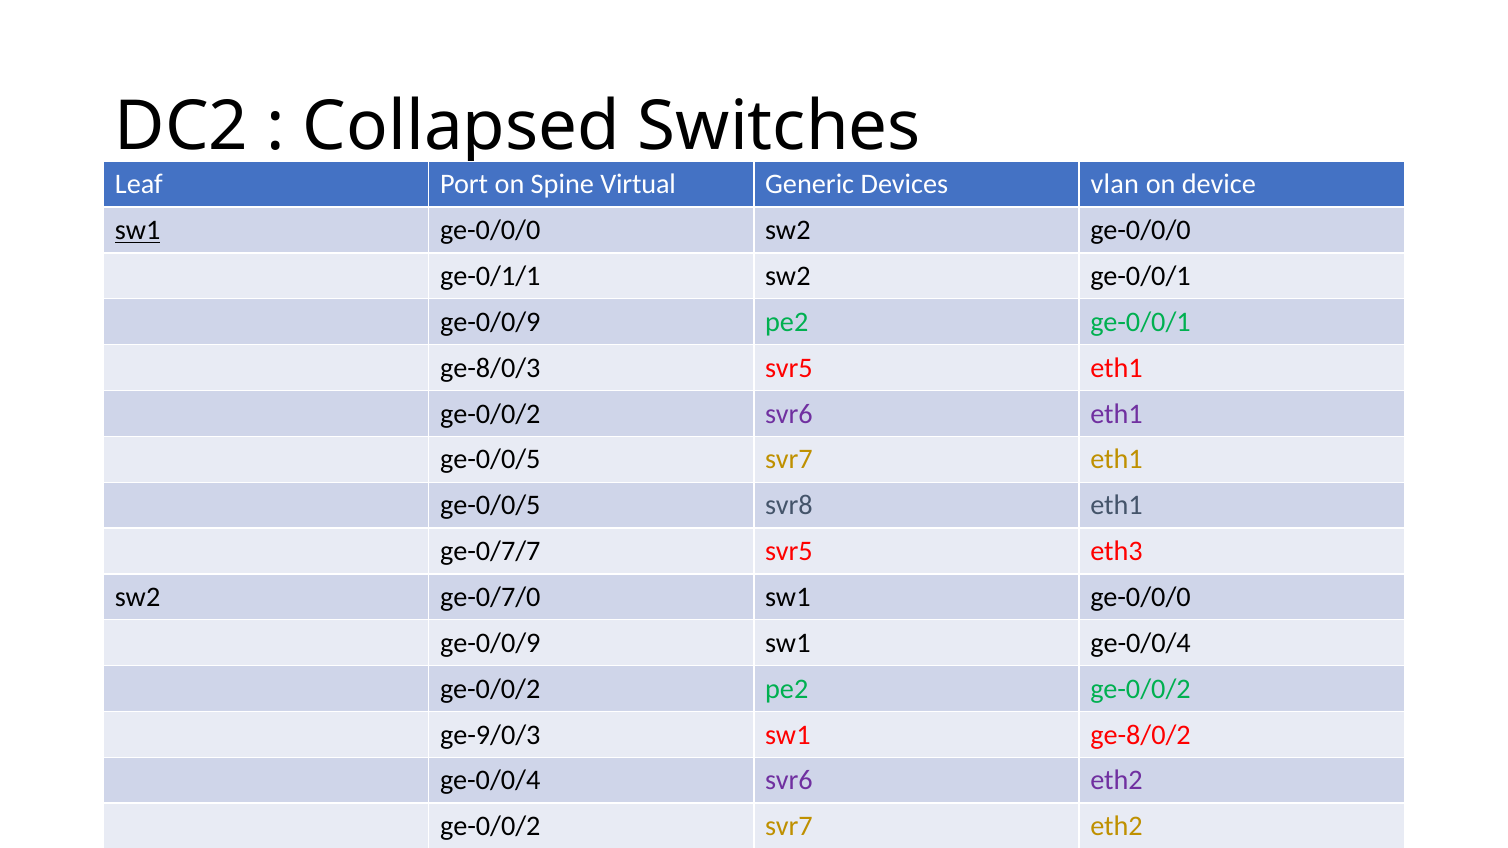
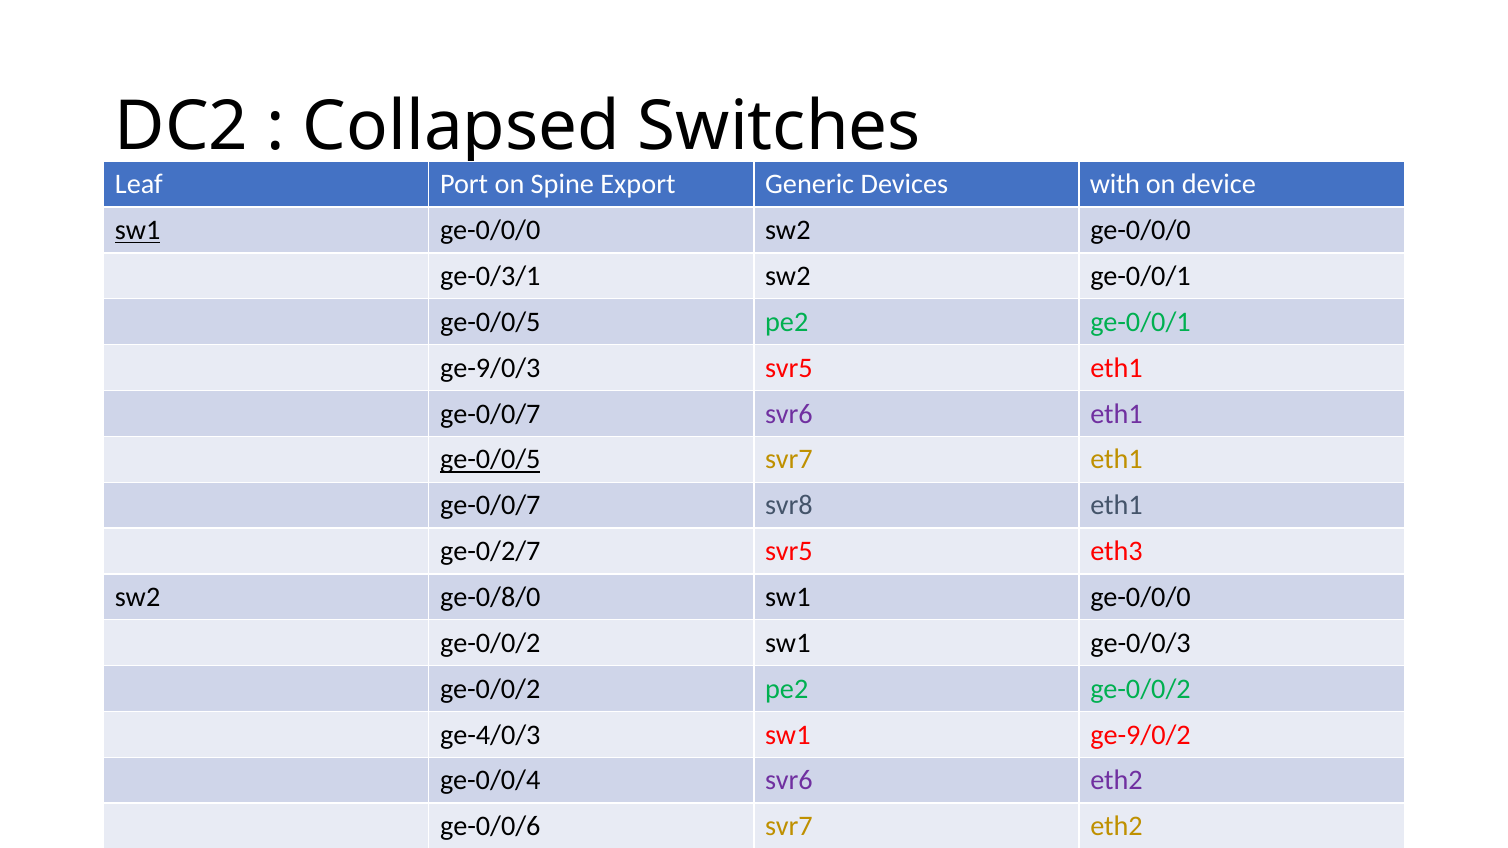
Virtual: Virtual -> Export (638, 185)
vlan: vlan -> with (1115, 185)
ge-0/1/1: ge-0/1/1 -> ge-0/3/1 (490, 276)
ge-0/0/9: ge-0/0/9 -> ge-0/0/5 (490, 322)
ge-8/0/3: ge-8/0/3 -> ge-9/0/3 (490, 368)
ge-0/0/2: ge-0/0/2 -> ge-0/0/7 (490, 414)
ge-0/0/5 underline: none -> present (490, 460)
ge-0/0/5: ge-0/0/5 -> ge-0/0/7 (490, 506)
ge-0/7/7: ge-0/7/7 -> ge-0/2/7 (490, 551)
ge-0/7/0: ge-0/7/0 -> ge-0/8/0 (490, 597)
ge-0/0/9: ge-0/0/9 -> ge-0/0/2 (490, 643)
sw1 ge-0/0/4: ge-0/0/4 -> ge-0/0/3 (1141, 643)
ge-9/0/3: ge-9/0/3 -> ge-4/0/3 (490, 735)
ge-8/0/2: ge-8/0/2 -> ge-9/0/2 (1141, 735)
ge-0/0/2: ge-0/0/2 -> ge-0/0/6 (490, 827)
